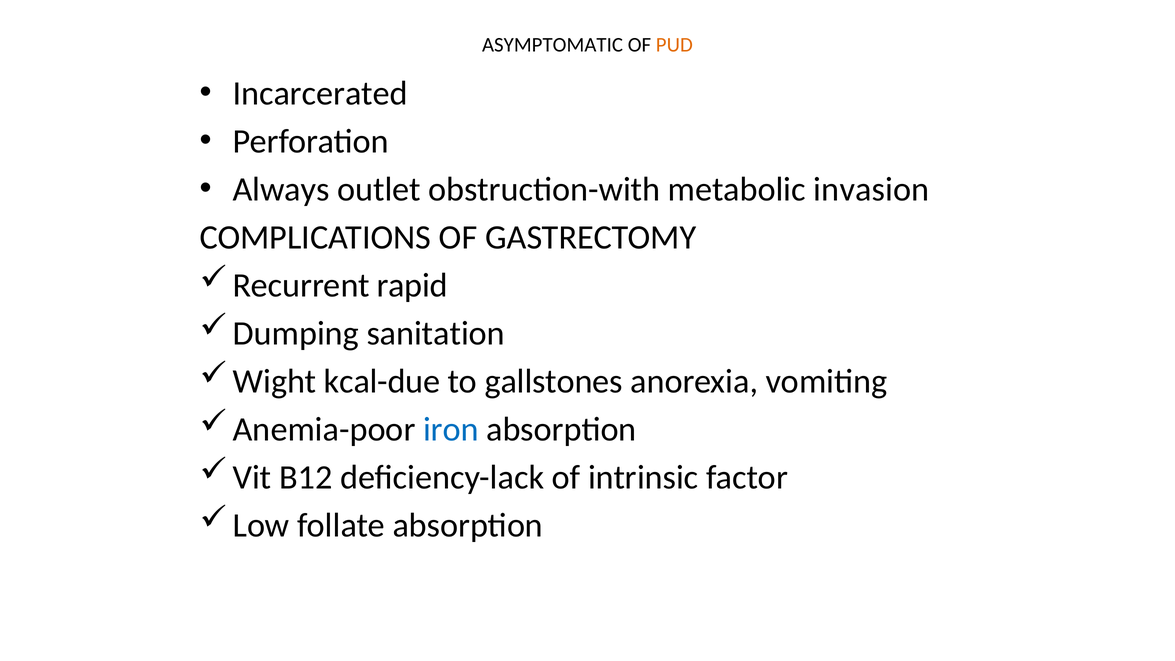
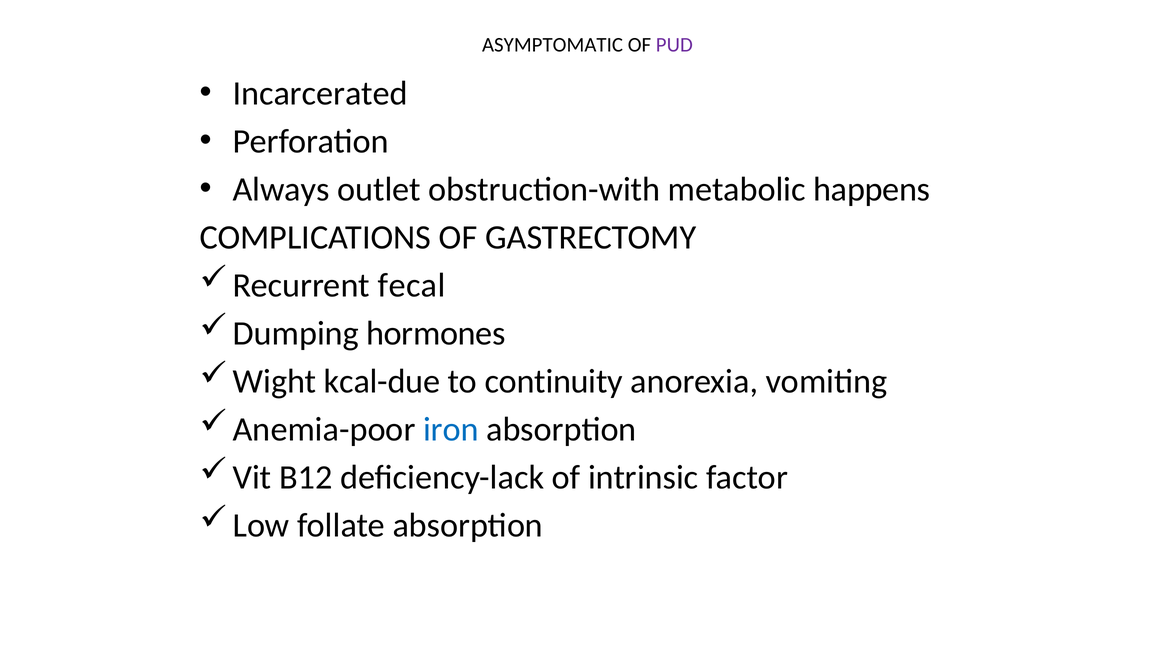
PUD colour: orange -> purple (674, 45)
invasion: invasion -> happens (872, 189)
rapid: rapid -> fecal (412, 286)
sanitation: sanitation -> hormones (436, 334)
gallstones: gallstones -> continuity (554, 382)
